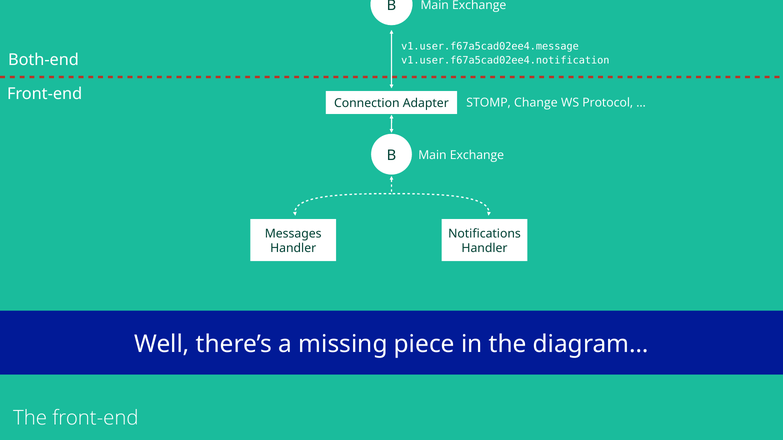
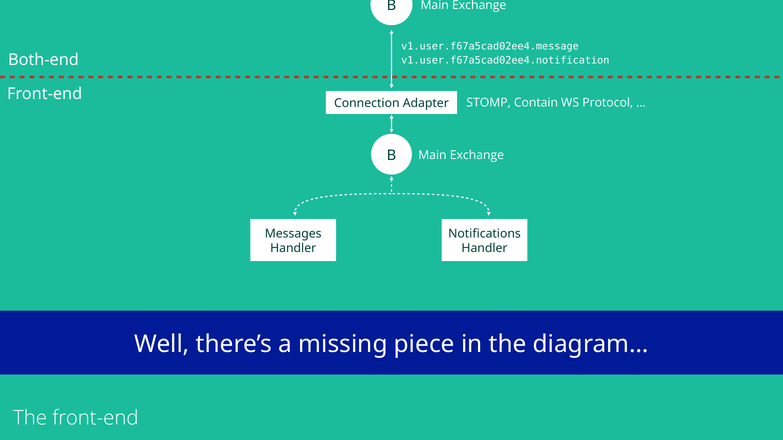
Change: Change -> Contain (536, 103)
